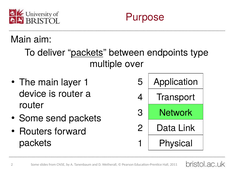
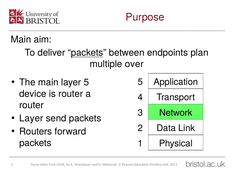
type: type -> plan (200, 53)
layer 1: 1 -> 5 (86, 82)
Some: Some -> Layer (31, 118)
